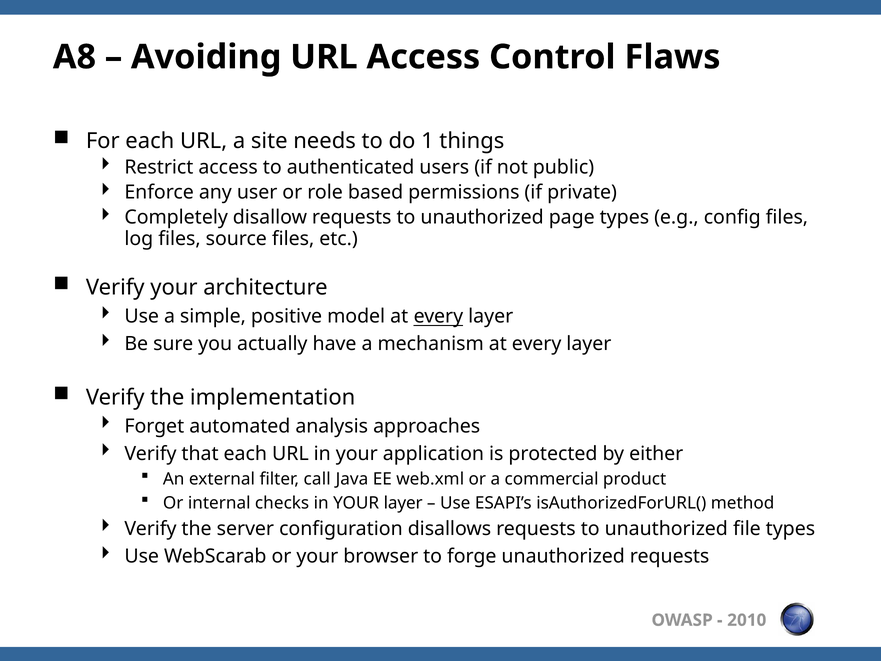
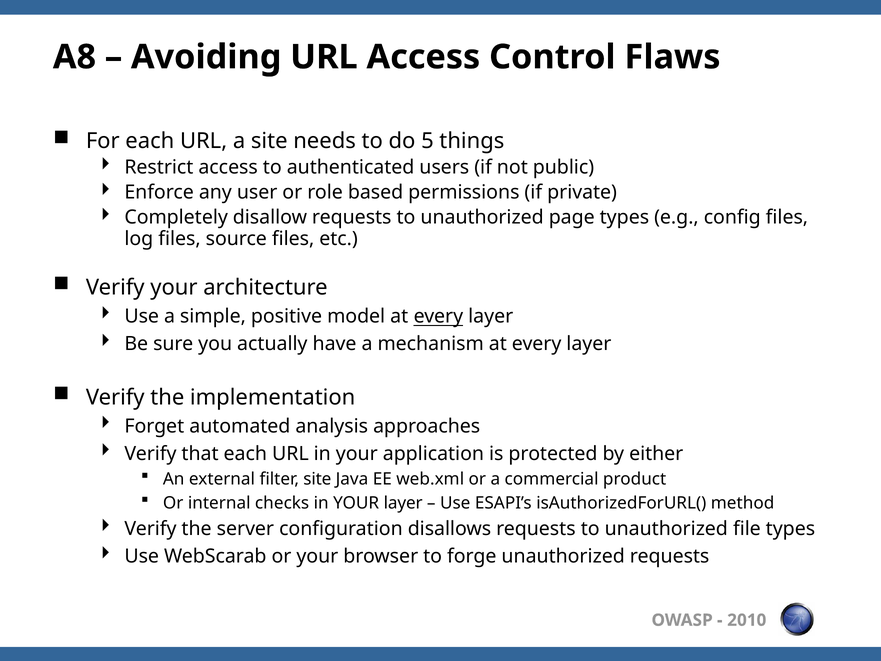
1: 1 -> 5 (427, 141)
filter call: call -> site (317, 479)
